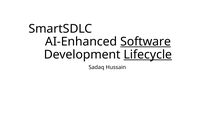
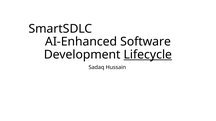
Software underline: present -> none (146, 42)
